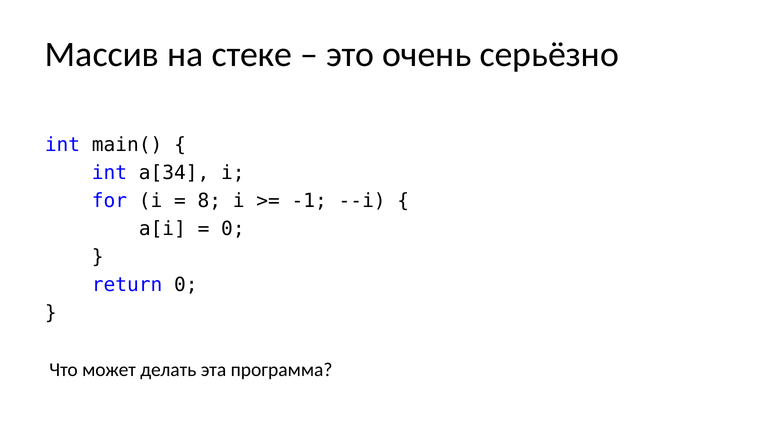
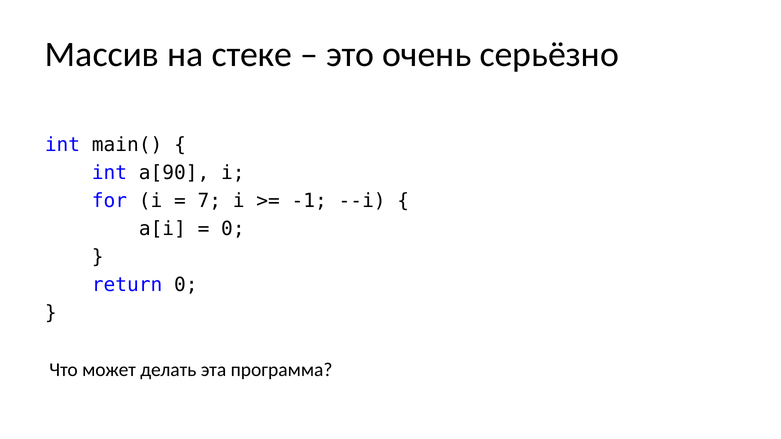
a[34: a[34 -> a[90 (174, 173)
8: 8 -> 7 (209, 201)
